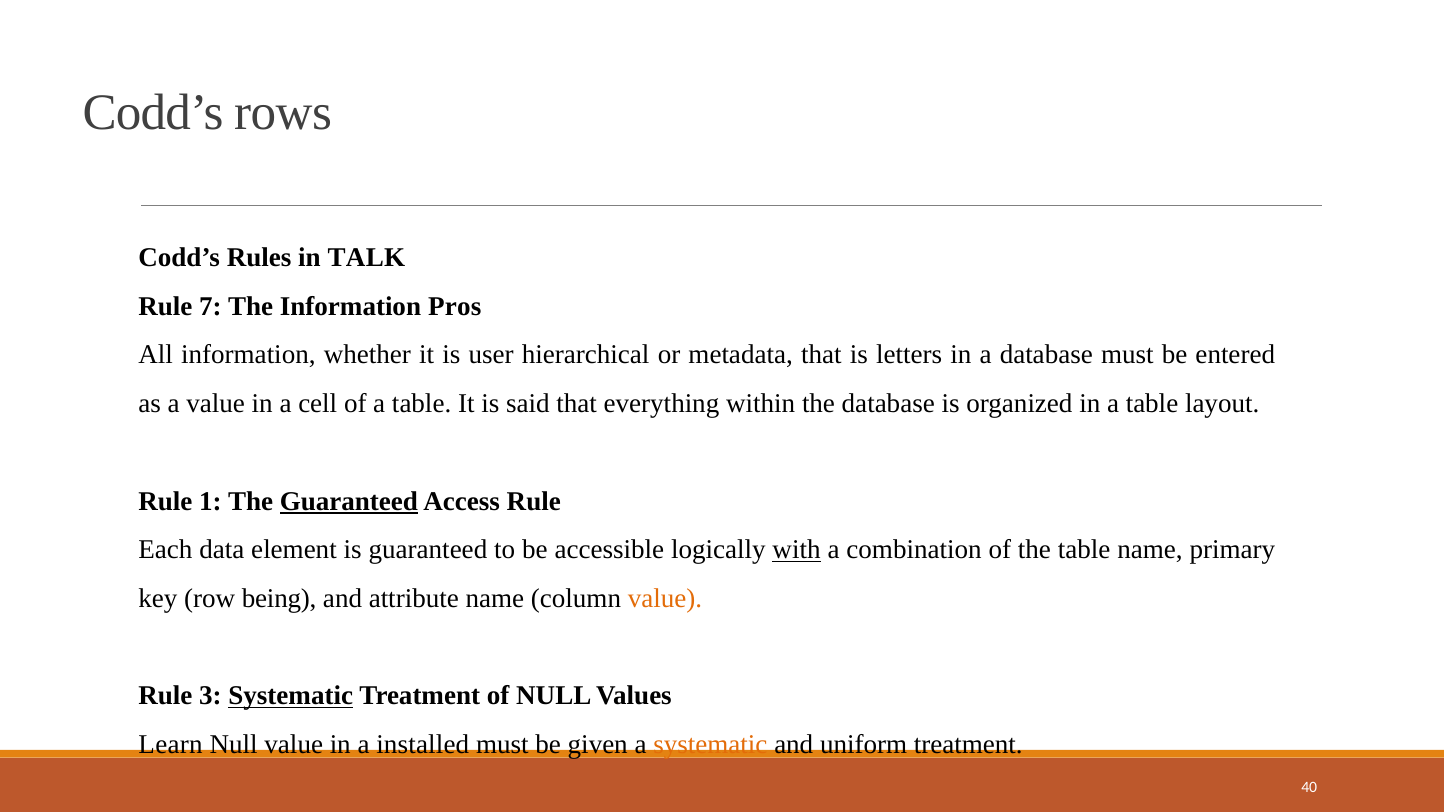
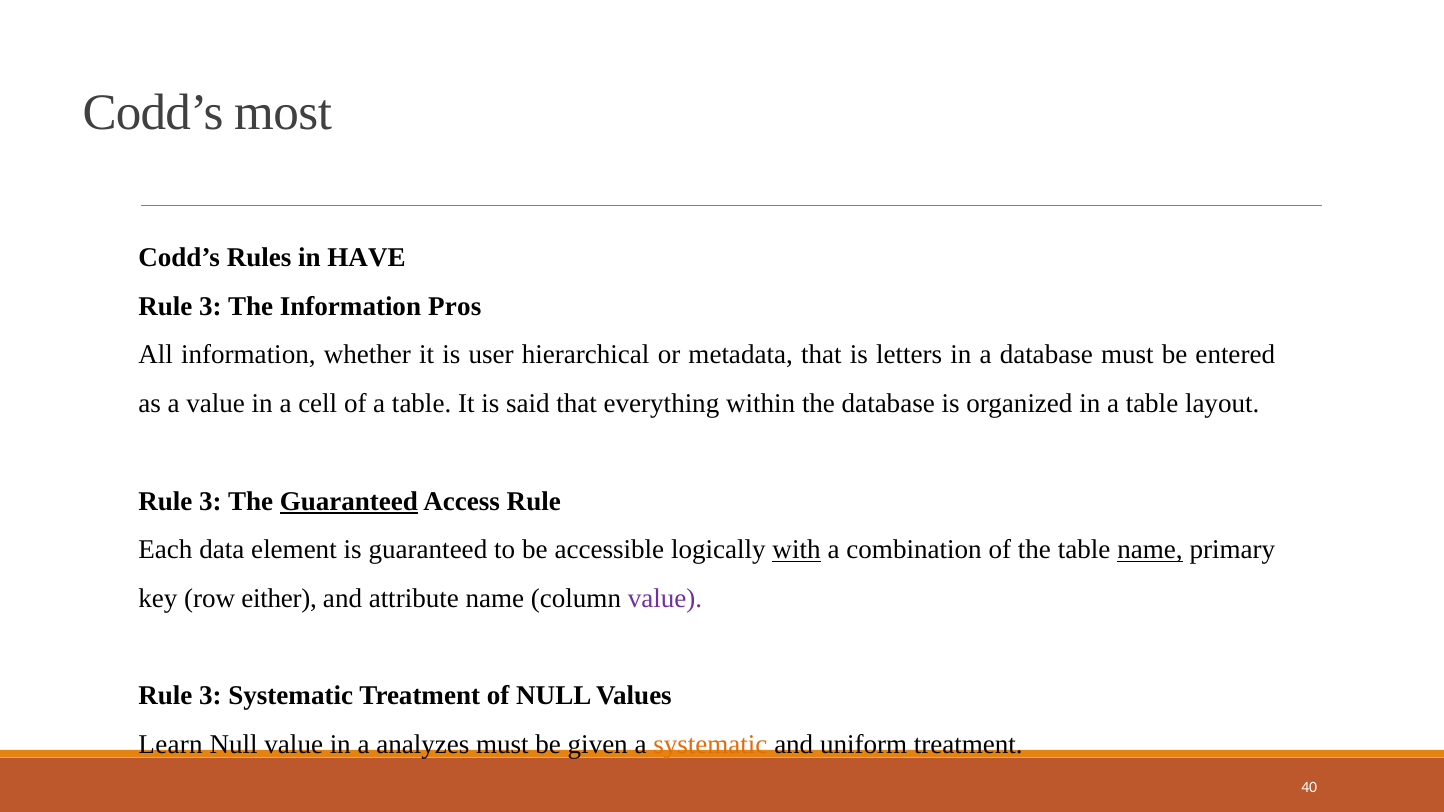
rows: rows -> most (283, 112)
TALK: TALK -> HAVE (367, 258)
7: 7 -> 3 (210, 306)
1: 1 -> 3 (210, 501)
name underline: none -> present (1150, 550)
being: being -> either (279, 599)
value colour: orange -> purple (665, 599)
Systematic underline: present -> none (291, 696)
installed: installed -> analyzes (423, 745)
